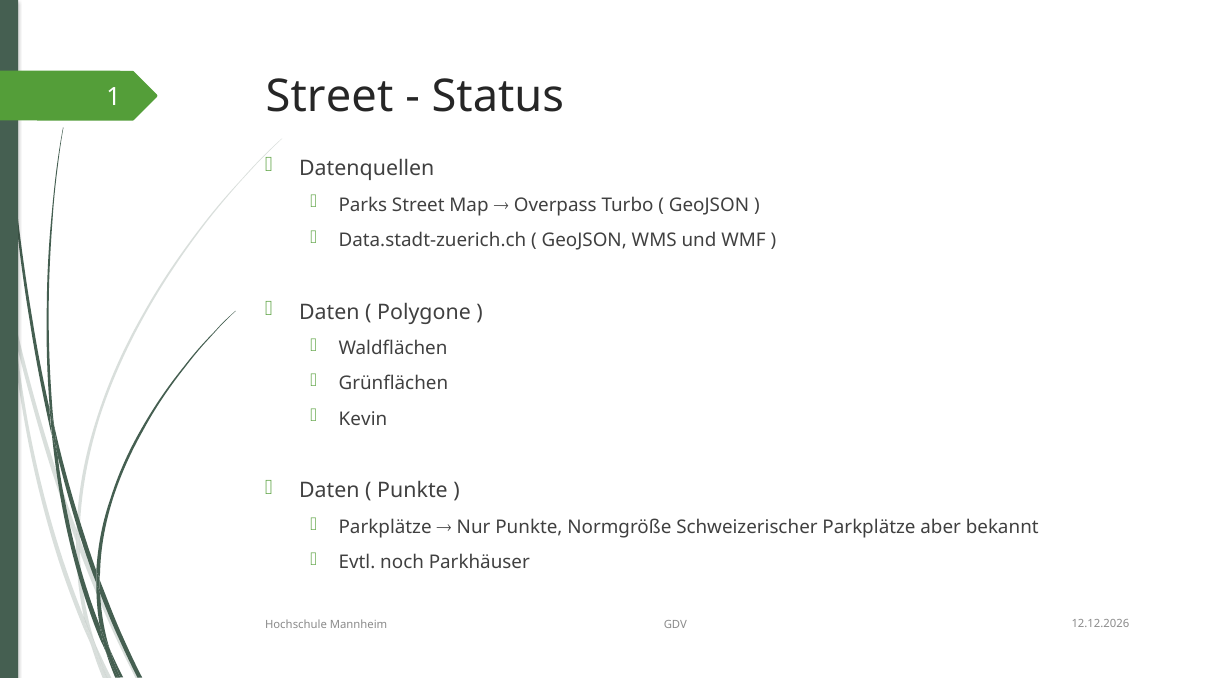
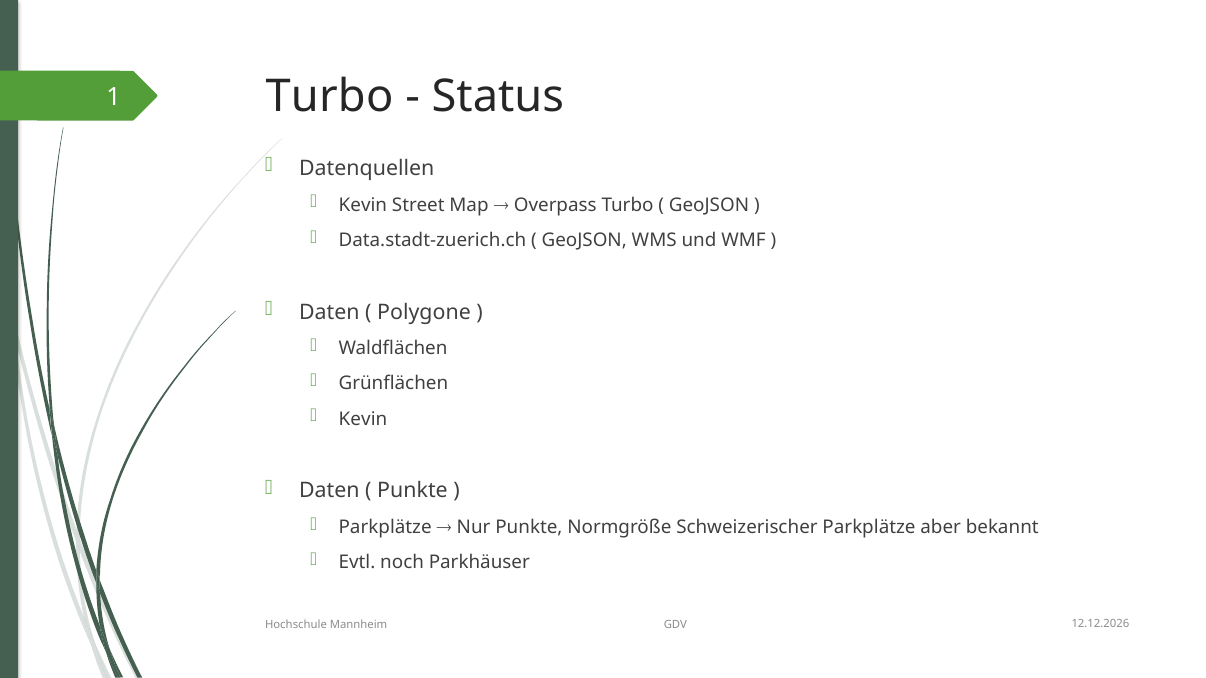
Street: Street -> Turbo (329, 97)
Parks: Parks -> Kevin (363, 205)
